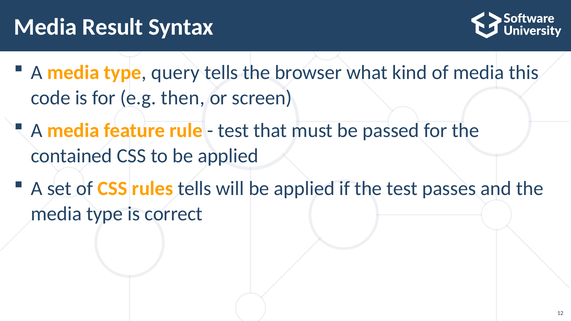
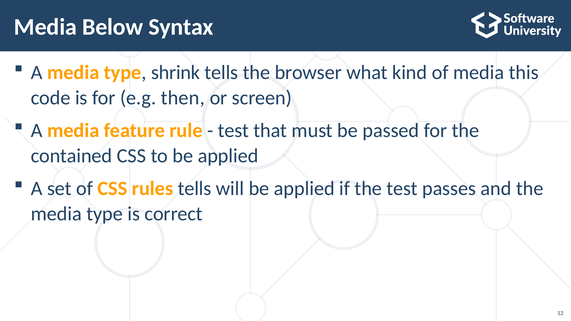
Result: Result -> Below (113, 27)
query: query -> shrink (176, 72)
